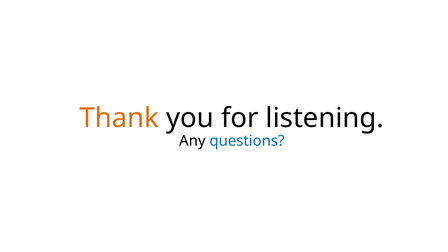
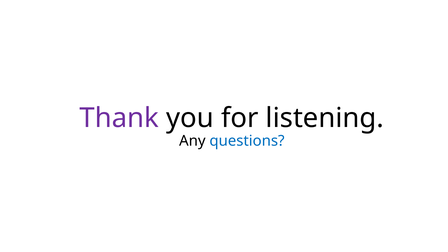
Thank colour: orange -> purple (119, 118)
